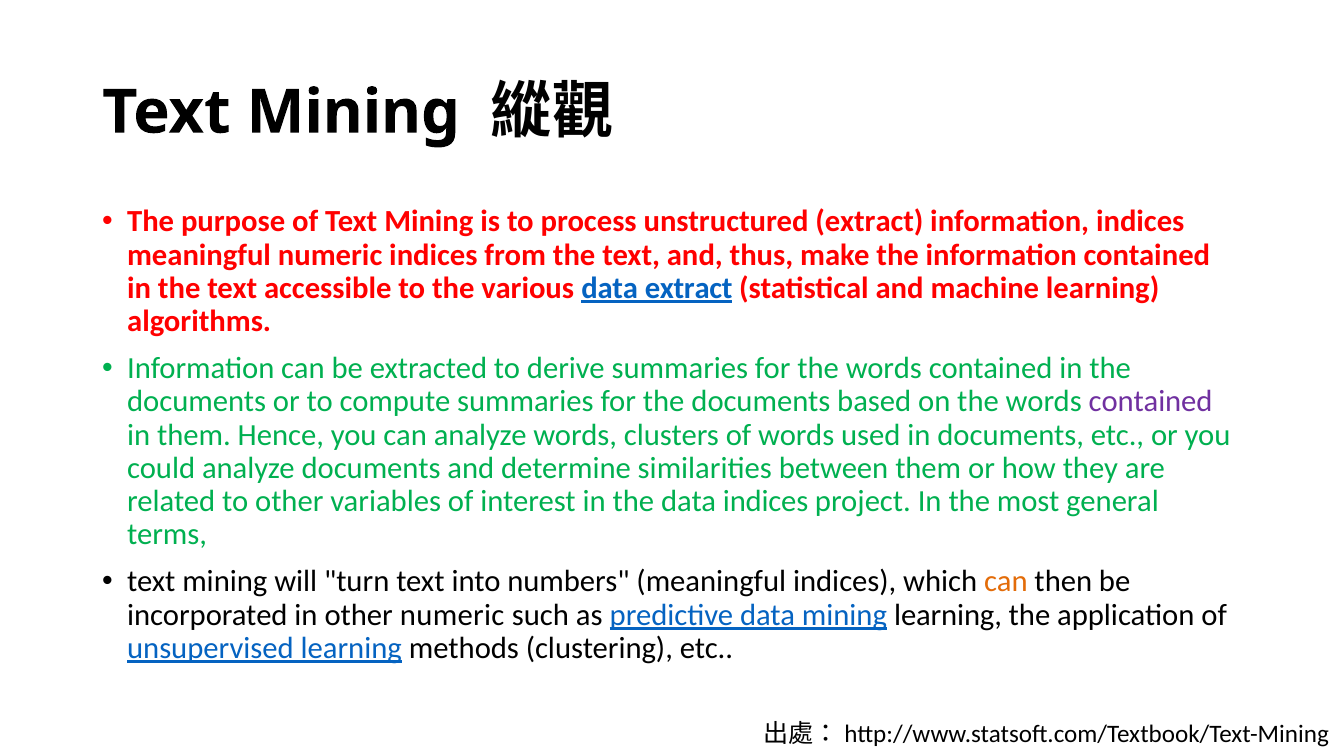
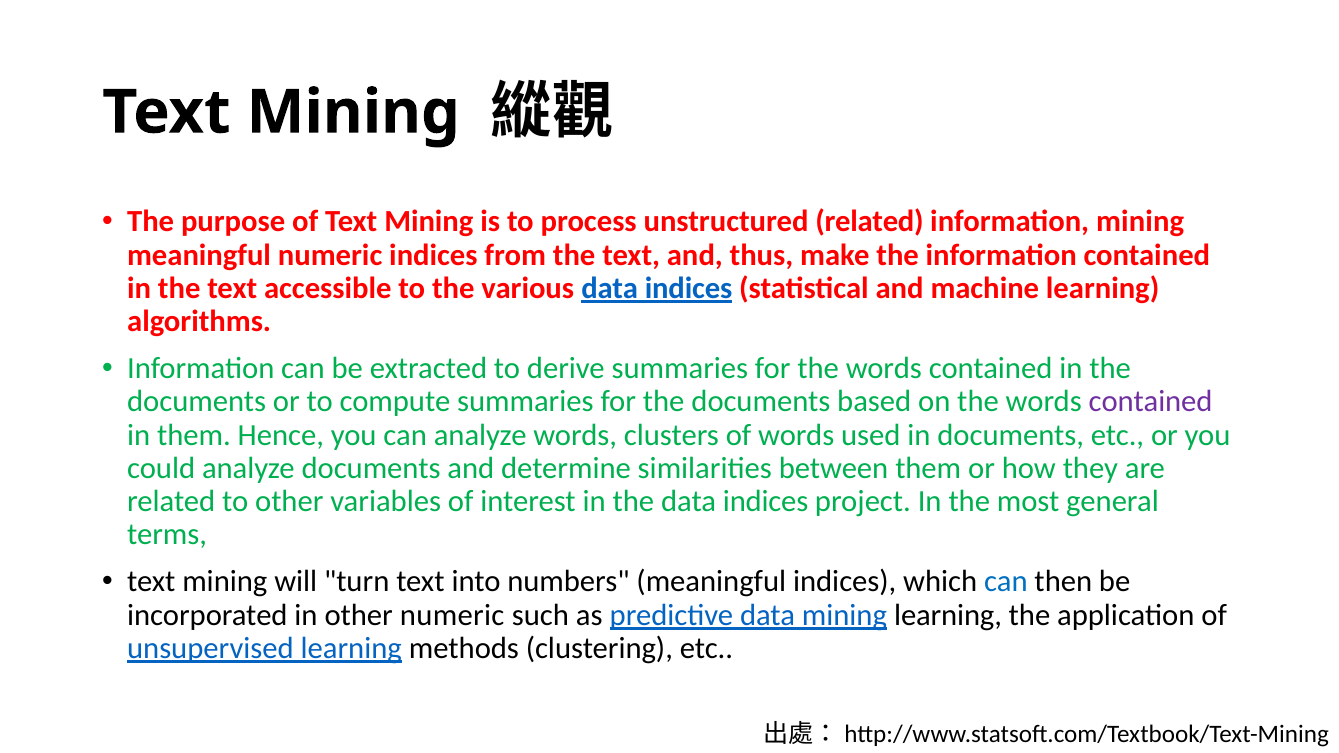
unstructured extract: extract -> related (870, 222)
information indices: indices -> mining (1140, 222)
various data extract: extract -> indices (689, 289)
can colour: orange -> blue (1006, 582)
